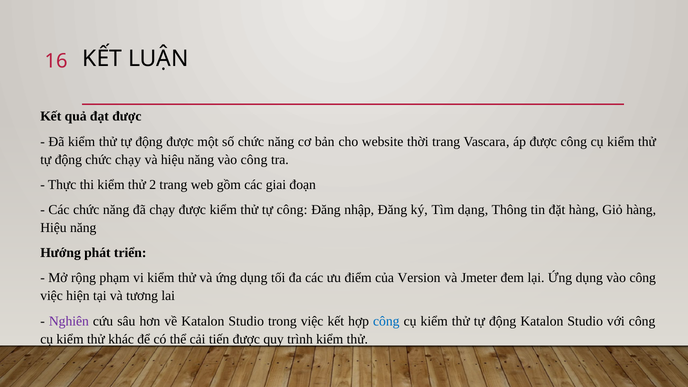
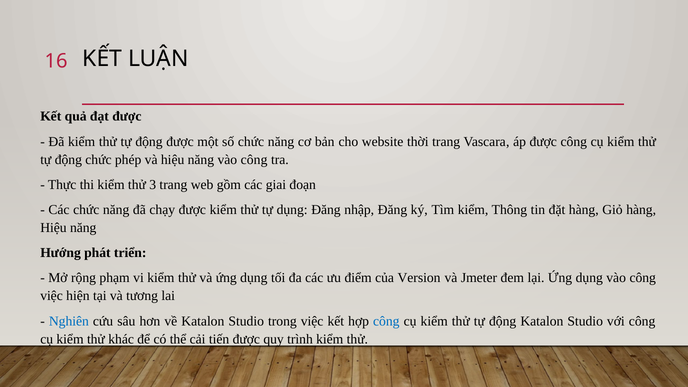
chức chạy: chạy -> phép (128, 160)
2: 2 -> 3 (153, 185)
tự công: công -> dụng (292, 210)
Tìm dạng: dạng -> kiểm (473, 210)
Nghiên colour: purple -> blue (69, 321)
